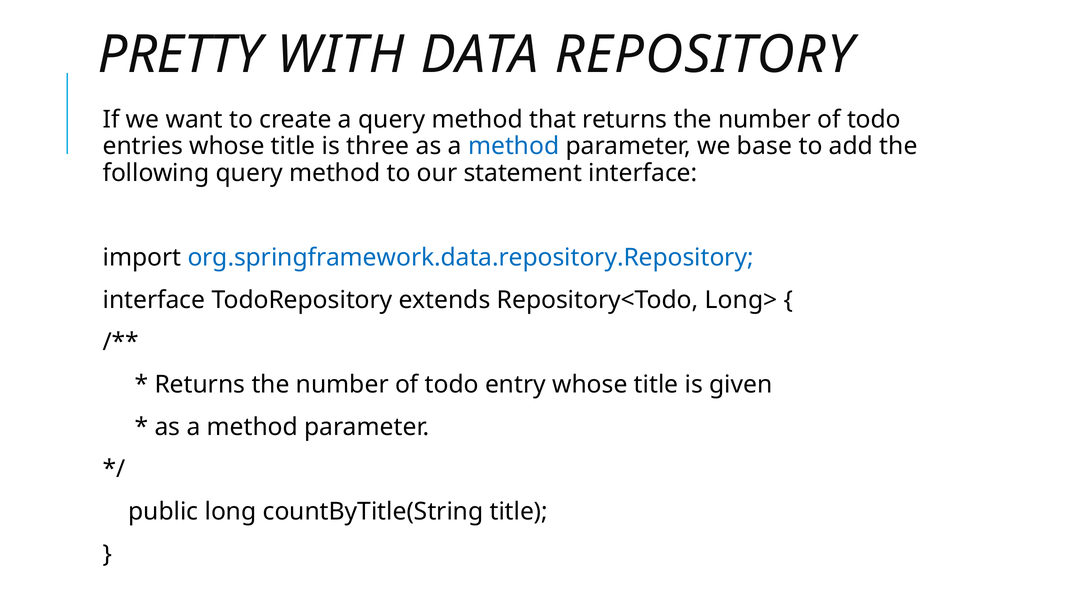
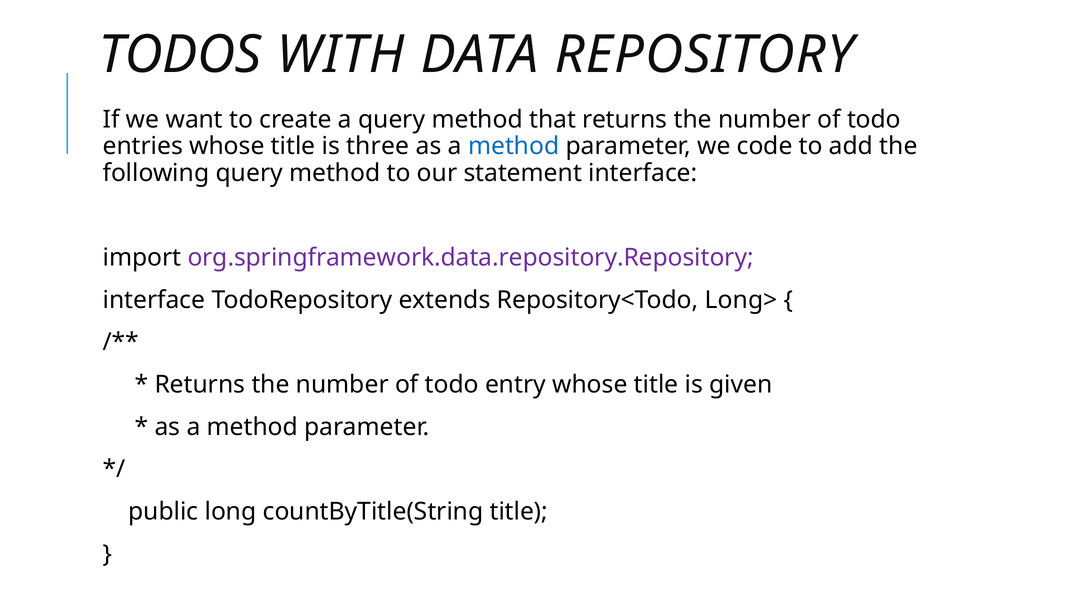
PRETTY: PRETTY -> TODOS (180, 55)
base: base -> code (765, 146)
org.springframework.data.repository.Repository colour: blue -> purple (471, 258)
